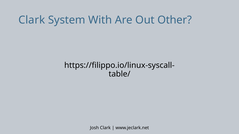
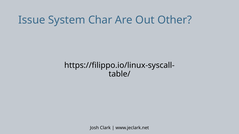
Clark: Clark -> Issue (32, 20)
With: With -> Char (100, 20)
